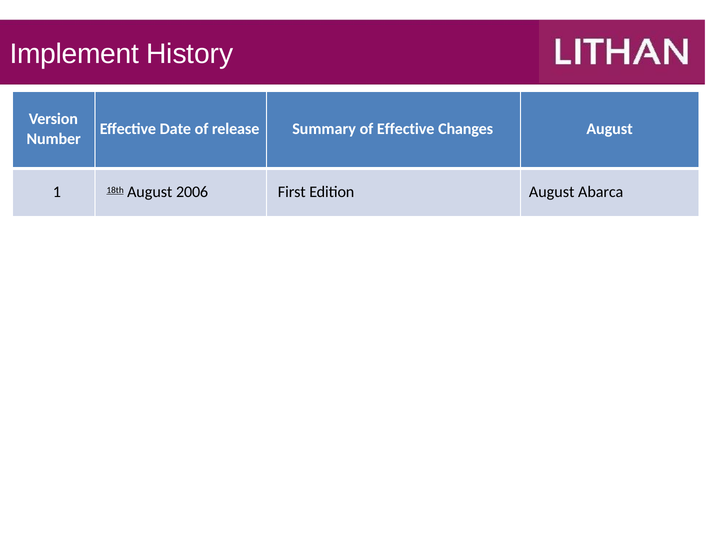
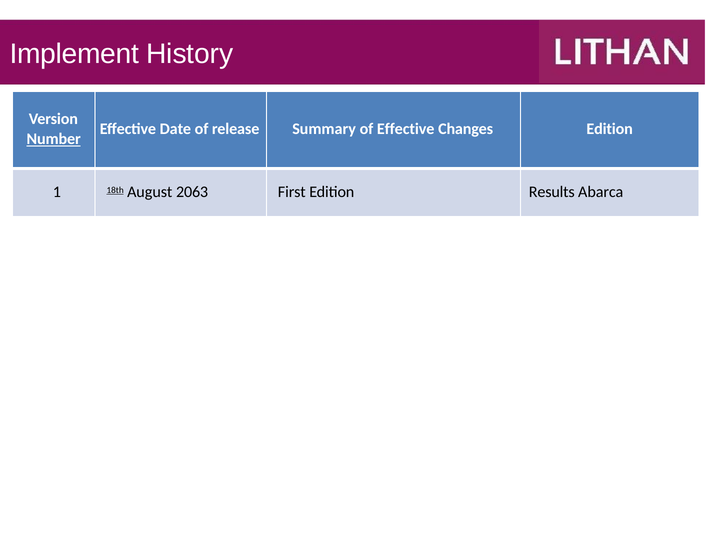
Changes August: August -> Edition (610, 129)
Number underline: none -> present (54, 139)
2006: 2006 -> 2063 (192, 192)
Edition August: August -> Results (552, 192)
